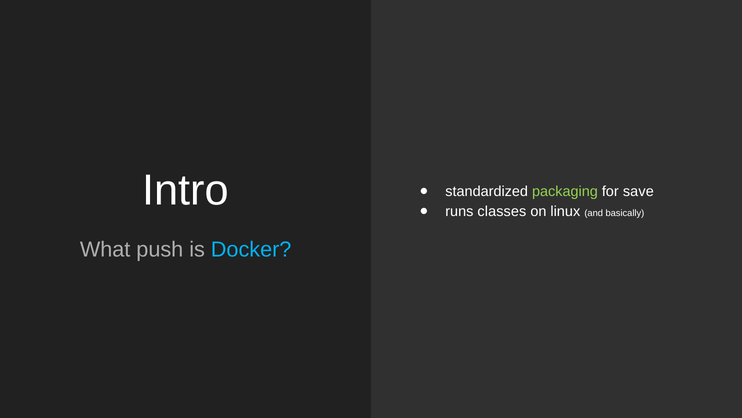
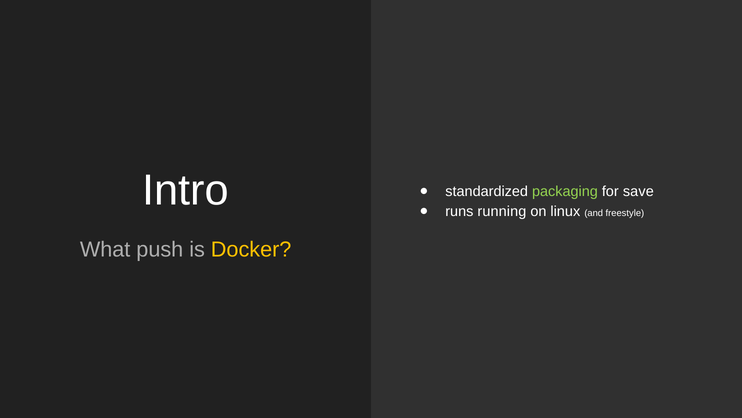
classes: classes -> running (502, 211)
basically: basically -> freestyle (625, 213)
Docker colour: light blue -> yellow (251, 249)
